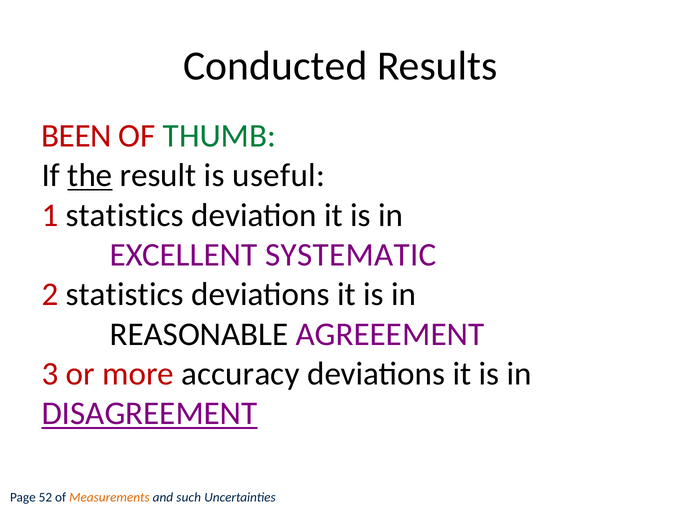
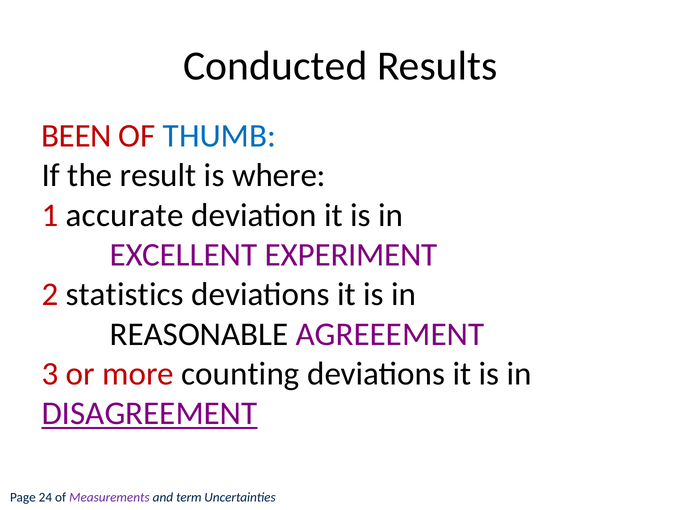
THUMB colour: green -> blue (220, 136)
the underline: present -> none (90, 176)
useful: useful -> where (279, 176)
1 statistics: statistics -> accurate (125, 216)
SYSTEMATIC: SYSTEMATIC -> EXPERIMENT (351, 255)
accuracy: accuracy -> counting (240, 374)
52: 52 -> 24 (45, 498)
Measurements colour: orange -> purple (109, 498)
such: such -> term (189, 498)
